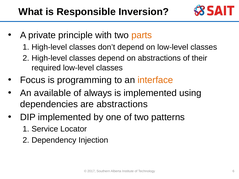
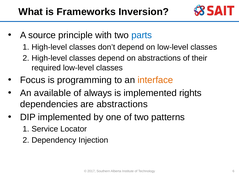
Responsible: Responsible -> Frameworks (86, 12)
private: private -> source (42, 35)
parts colour: orange -> blue (142, 35)
using: using -> rights (190, 93)
